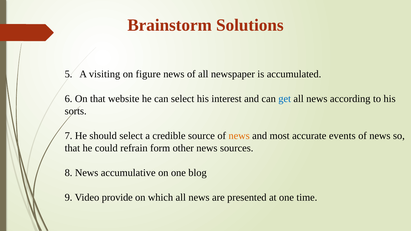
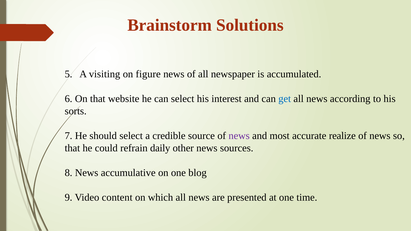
news colour: orange -> purple (239, 136)
events: events -> realize (342, 136)
form: form -> daily (160, 148)
provide: provide -> content (117, 197)
